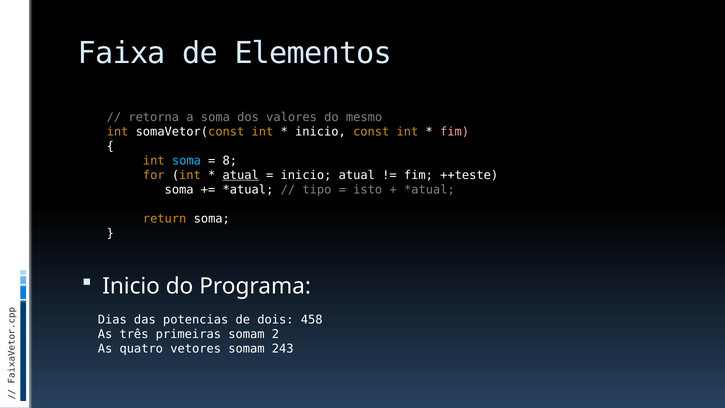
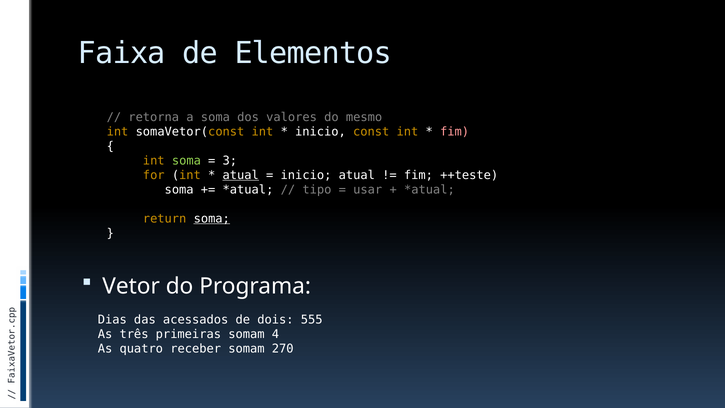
soma colour: light blue -> light green (186, 160)
8: 8 -> 3 (230, 160)
isto: isto -> usar (368, 189)
soma underline: none -> present (212, 218)
Inicio: Inicio -> Vetor (131, 286)
potencias: potencias -> acessados (196, 319)
458: 458 -> 555 (312, 319)
2: 2 -> 4 (275, 334)
vetores: vetores -> receber (196, 348)
243: 243 -> 270 (283, 348)
